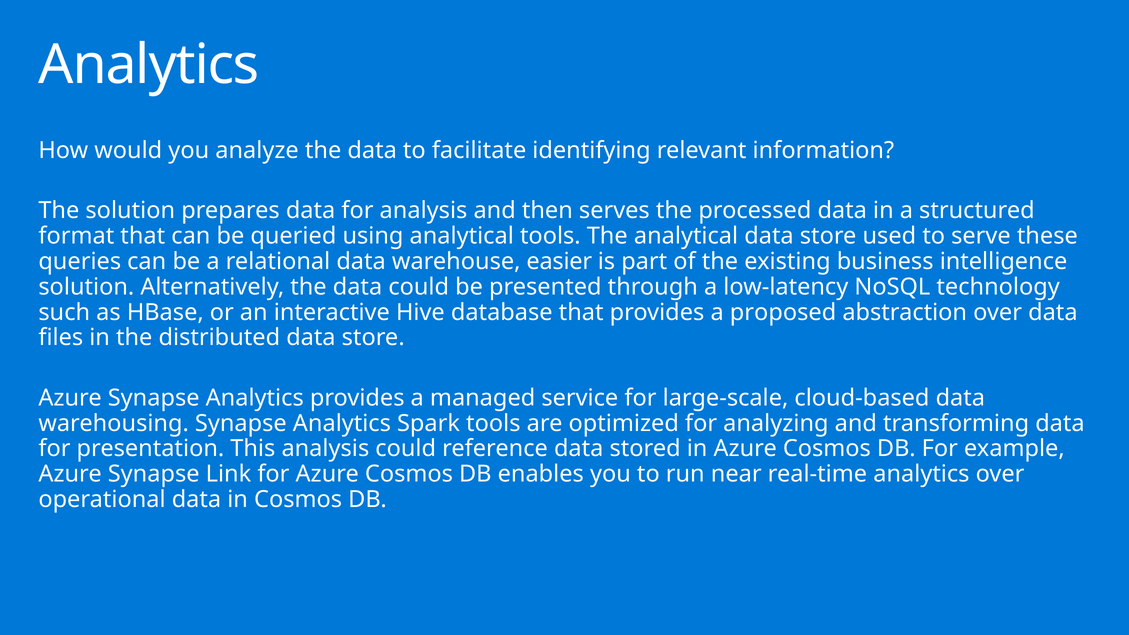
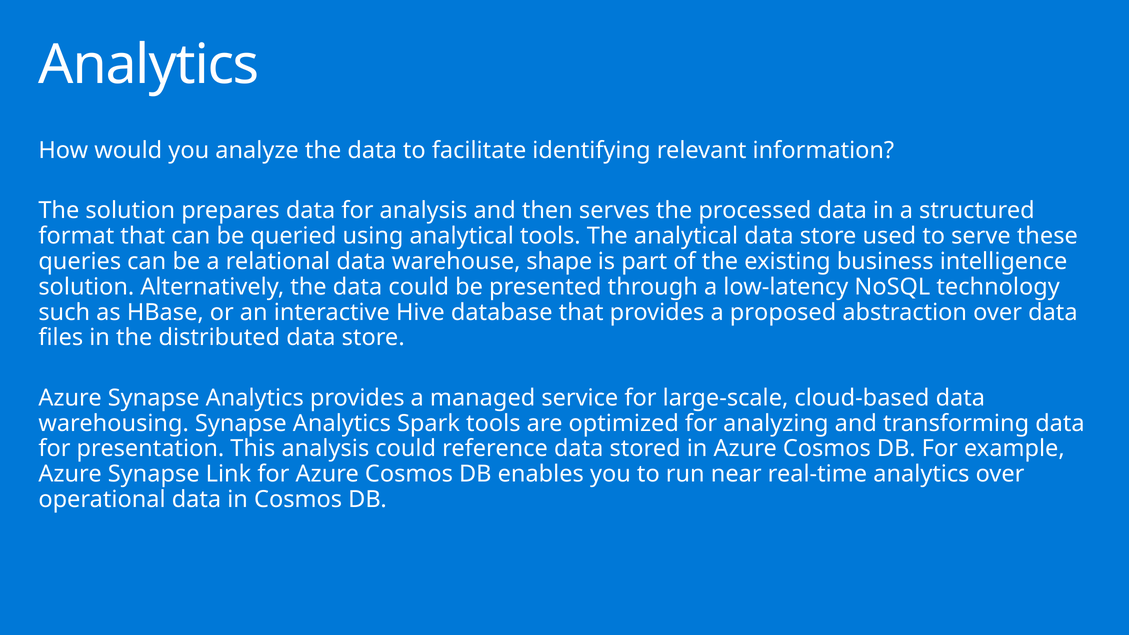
easier: easier -> shape (559, 261)
